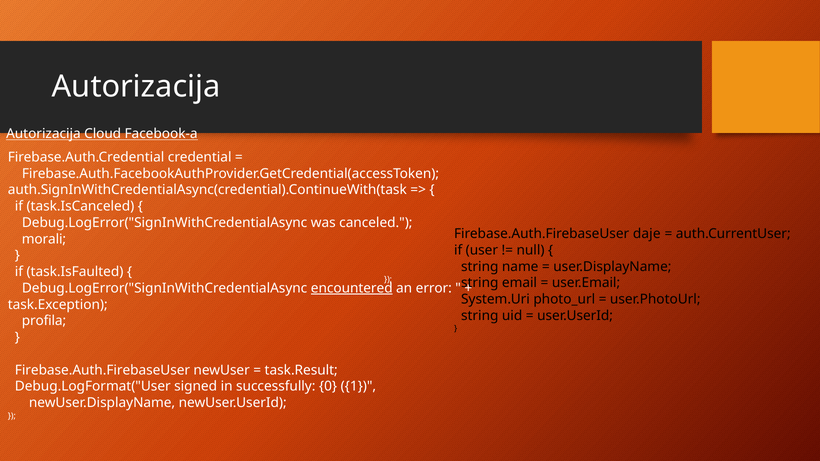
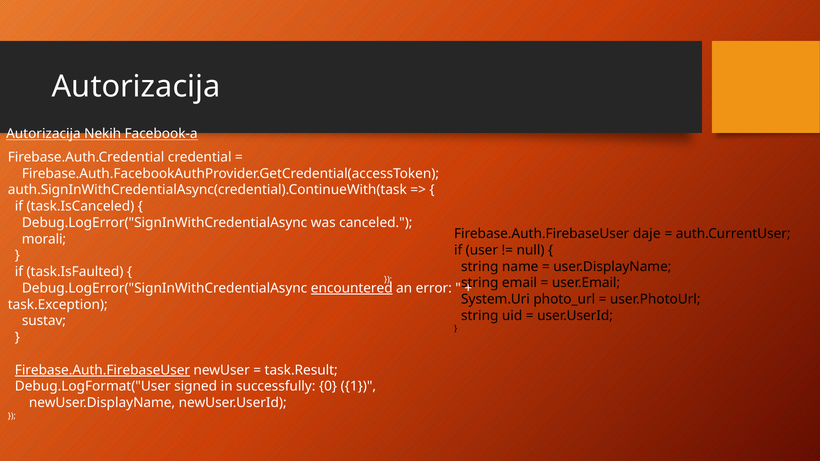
Cloud: Cloud -> Nekih (103, 134)
profila: profila -> sustav (44, 321)
Firebase.Auth.FirebaseUser underline: none -> present (102, 370)
